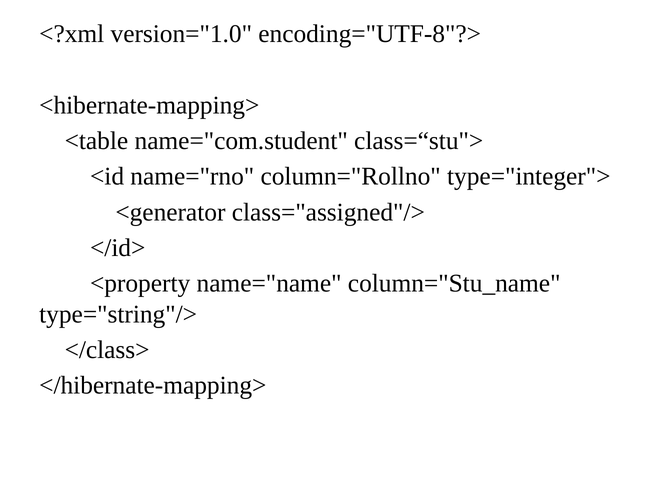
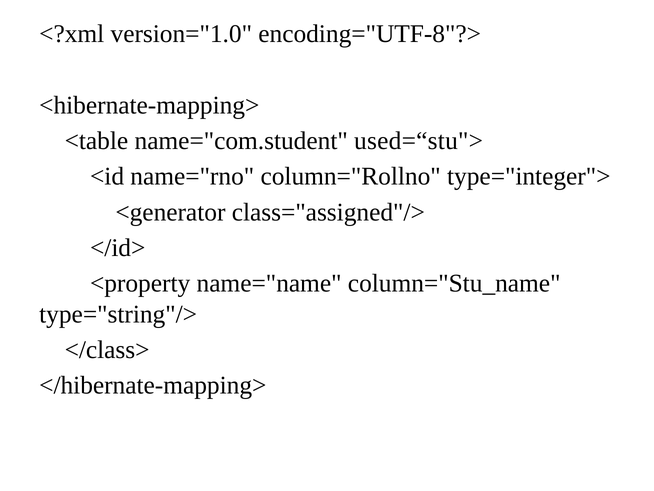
class=“stu">: class=“stu"> -> used=“stu"> (419, 141)
